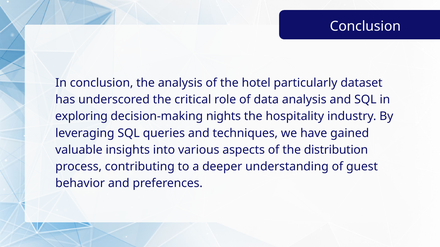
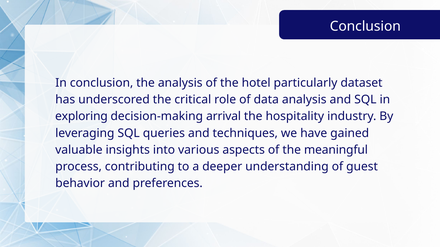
nights: nights -> arrival (224, 117)
distribution: distribution -> meaningful (336, 150)
